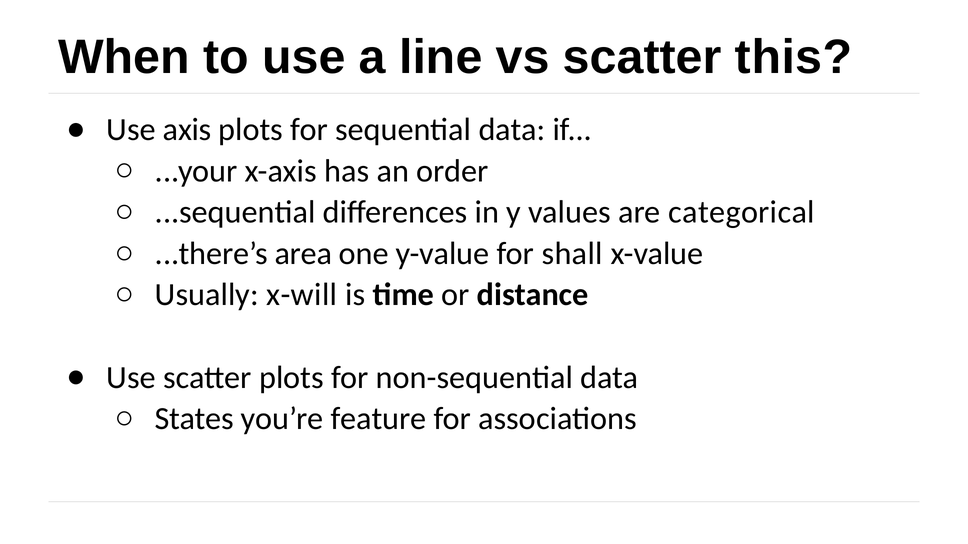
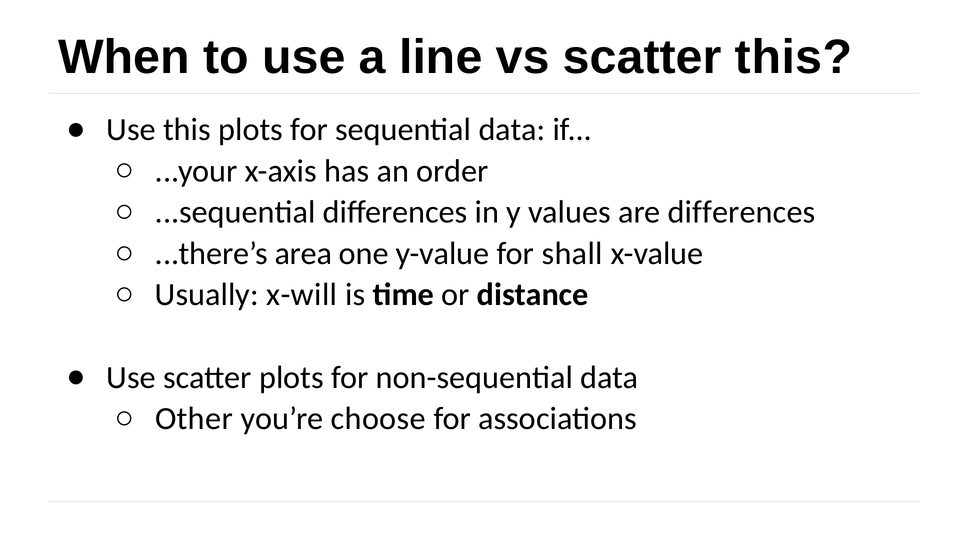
Use axis: axis -> this (187, 130)
are categorical: categorical -> differences (742, 212)
States: States -> Other (194, 419)
feature: feature -> choose (378, 419)
